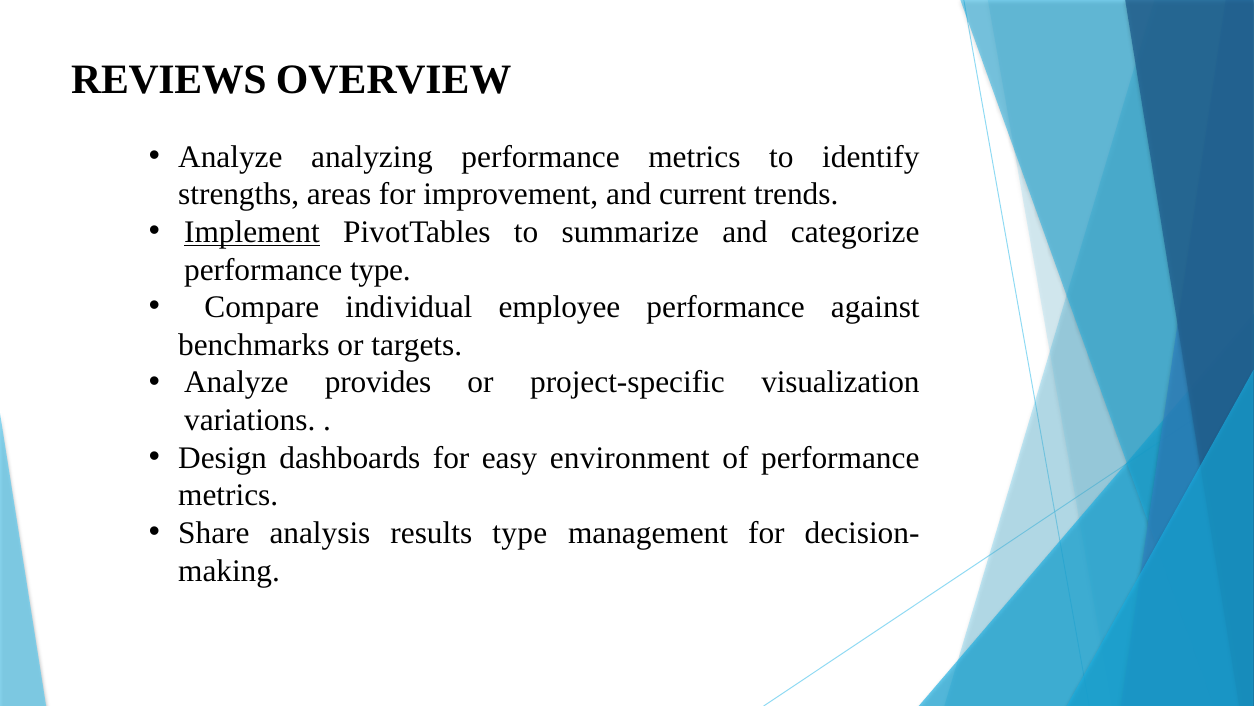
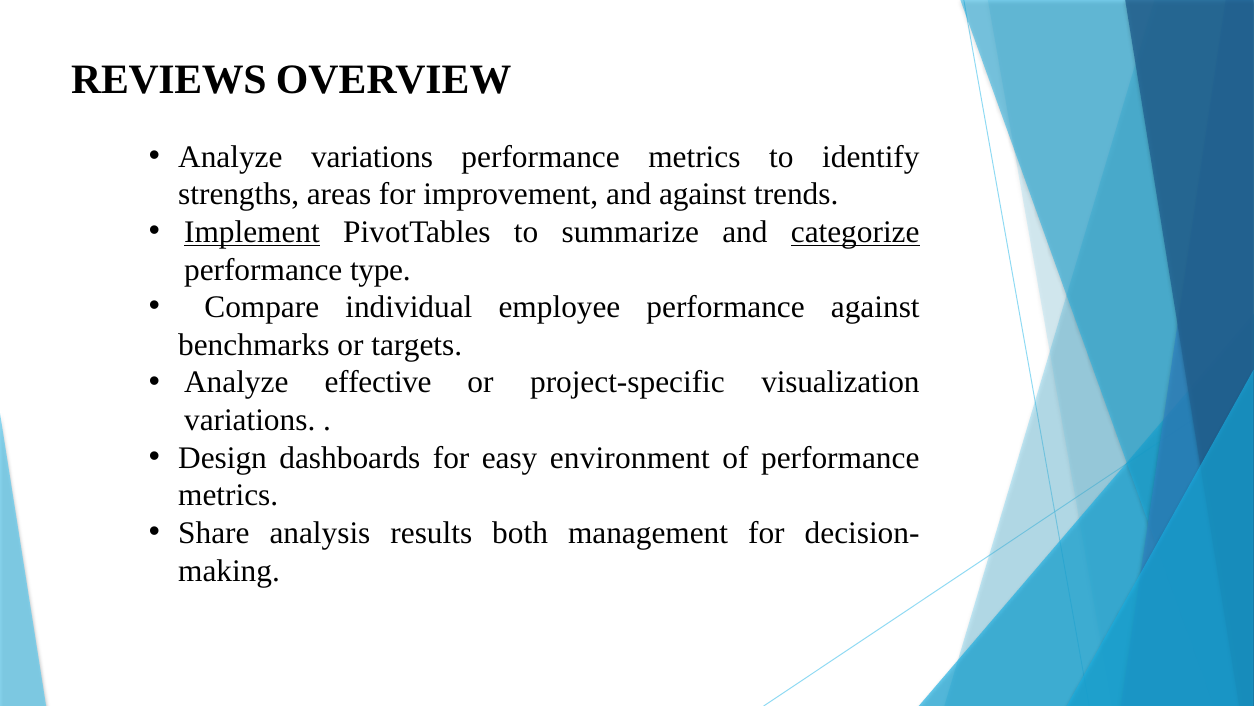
Analyze analyzing: analyzing -> variations (372, 157)
and current: current -> against (703, 194)
categorize underline: none -> present (855, 232)
provides: provides -> effective (378, 382)
results type: type -> both (520, 533)
